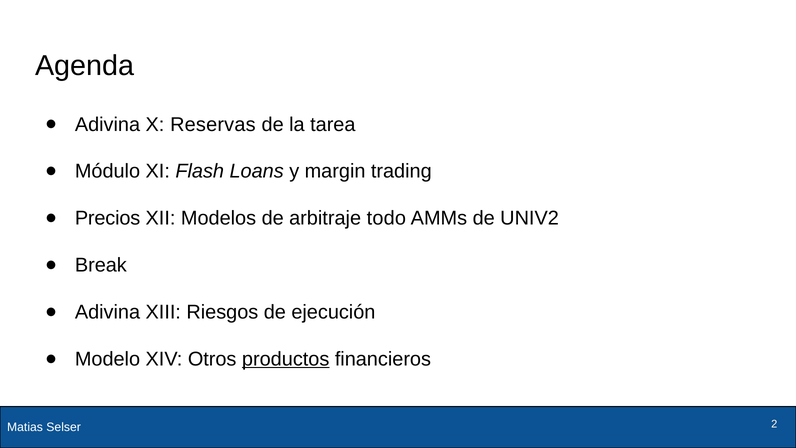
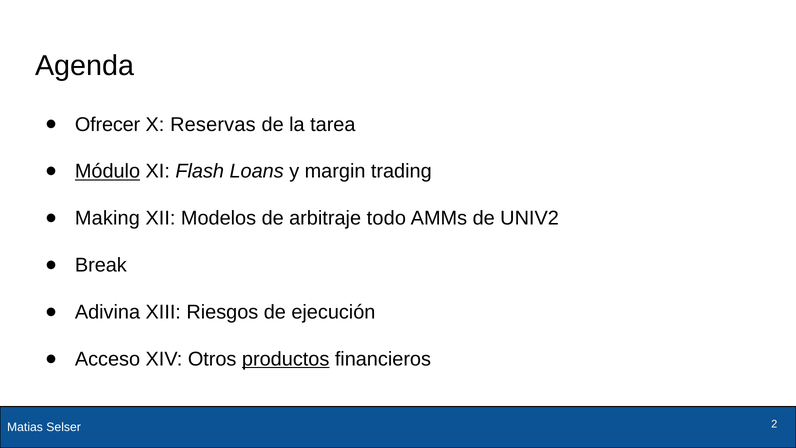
Adivina: Adivina -> Ofrecer (108, 124)
Módulo underline: none -> present (107, 171)
Precios: Precios -> Making (107, 218)
Modelo: Modelo -> Acceso (107, 359)
